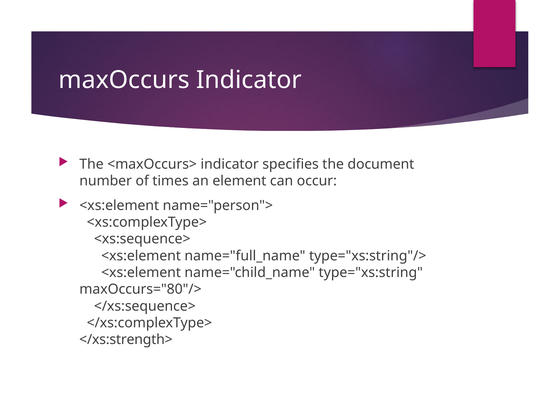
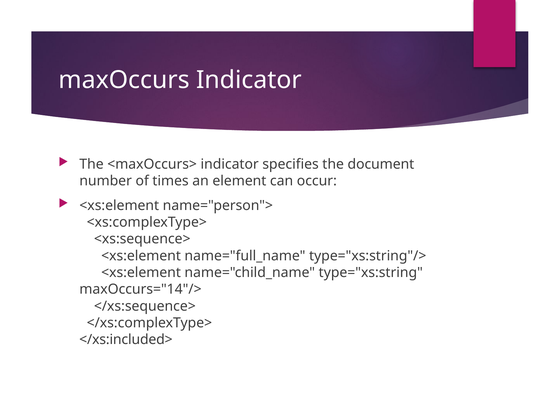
maxOccurs="80"/>: maxOccurs="80"/> -> maxOccurs="14"/> (141, 289)
</xs:strength>: </xs:strength> -> </xs:included> (126, 340)
